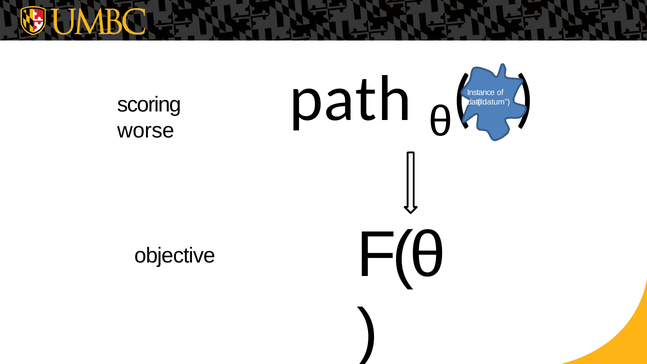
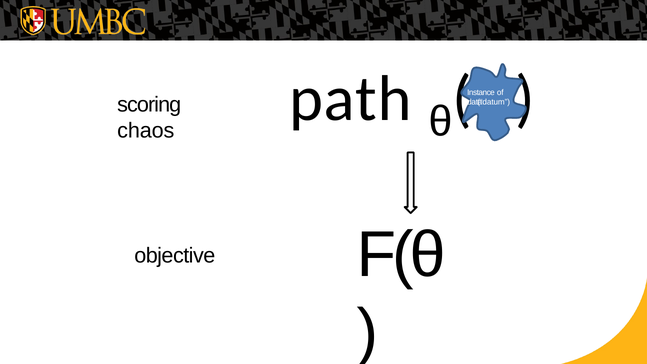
worse: worse -> chaos (146, 131)
